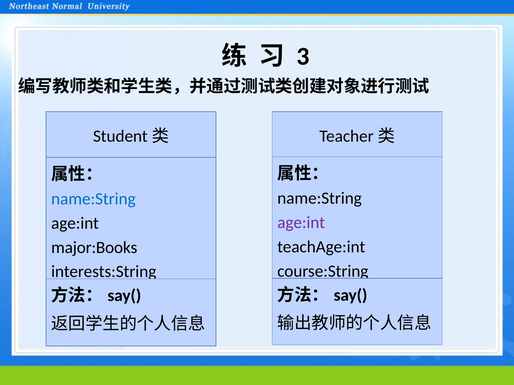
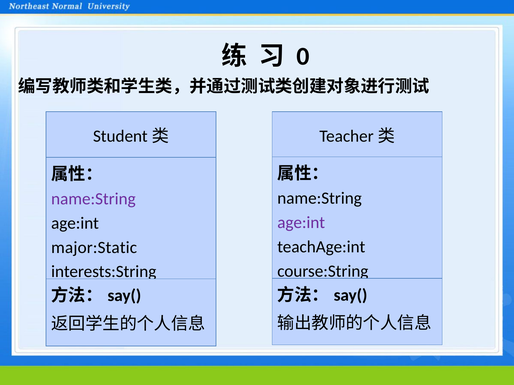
3: 3 -> 0 (303, 56)
name:String colour: blue -> purple (93, 199)
major:Books: major:Books -> major:Static (94, 248)
